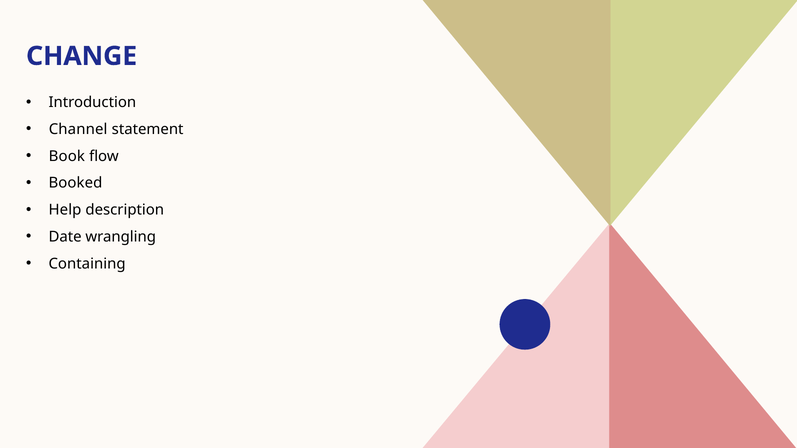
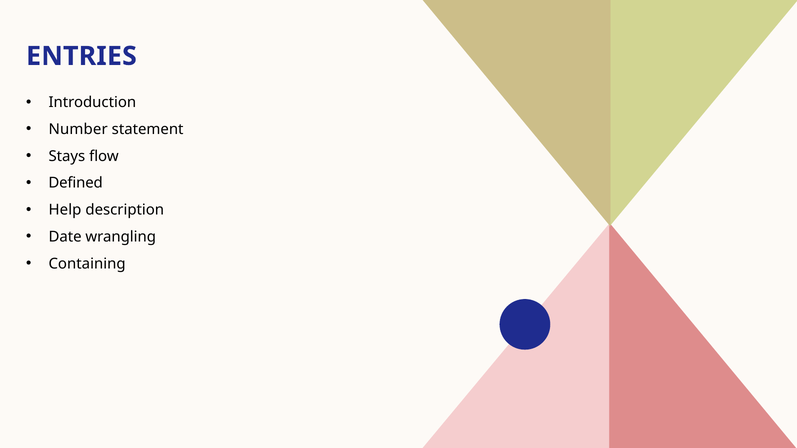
CHANGE: CHANGE -> ENTRIES (81, 56)
Channel: Channel -> Number (78, 129)
Book: Book -> Stays (67, 156)
Booked: Booked -> Defined (76, 183)
